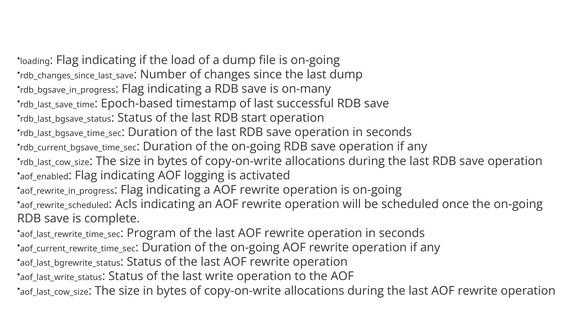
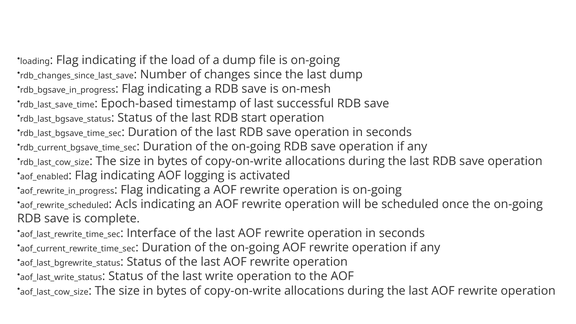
on-many: on-many -> on-mesh (306, 89)
Program: Program -> Interface (151, 233)
